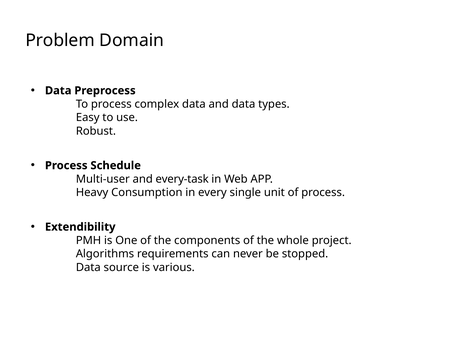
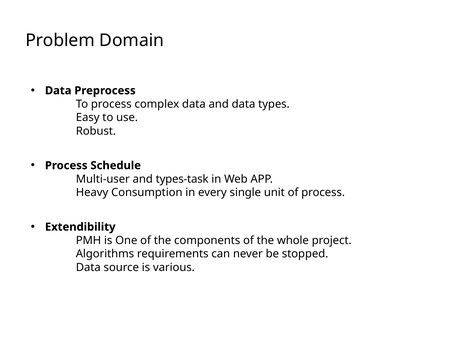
every-task: every-task -> types-task (182, 179)
